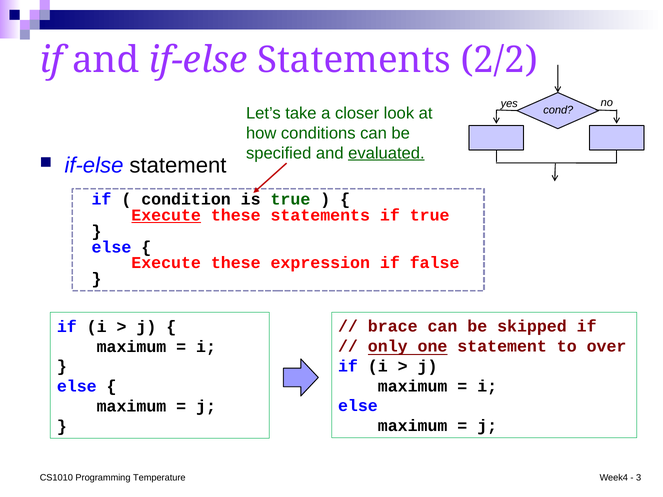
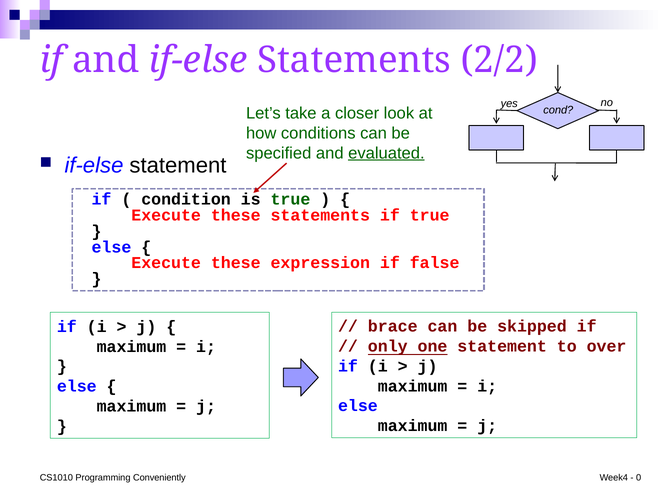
Execute underline: present -> none (166, 215)
Temperature: Temperature -> Conveniently (159, 478)
3: 3 -> 0 (639, 478)
